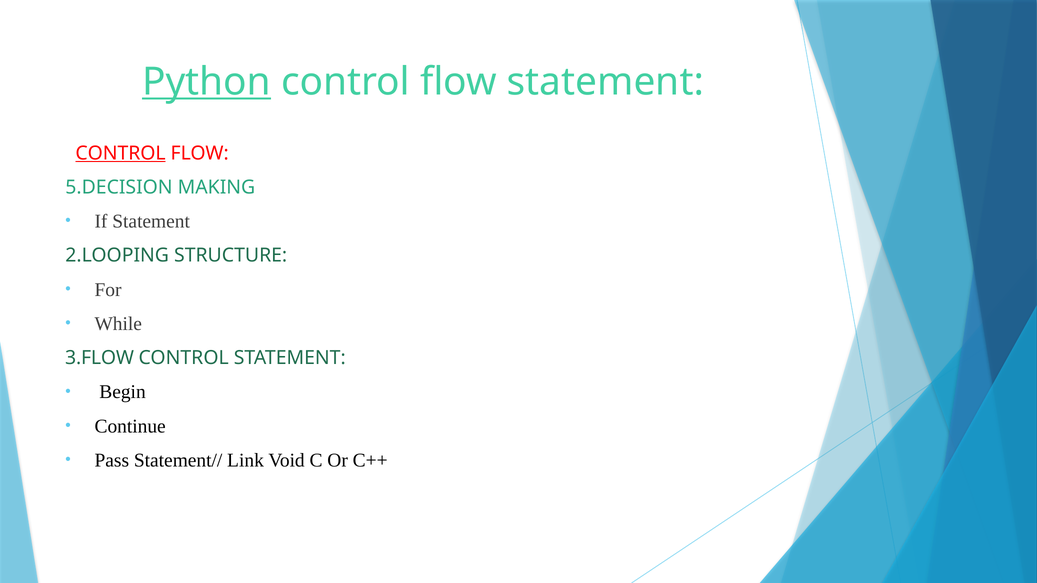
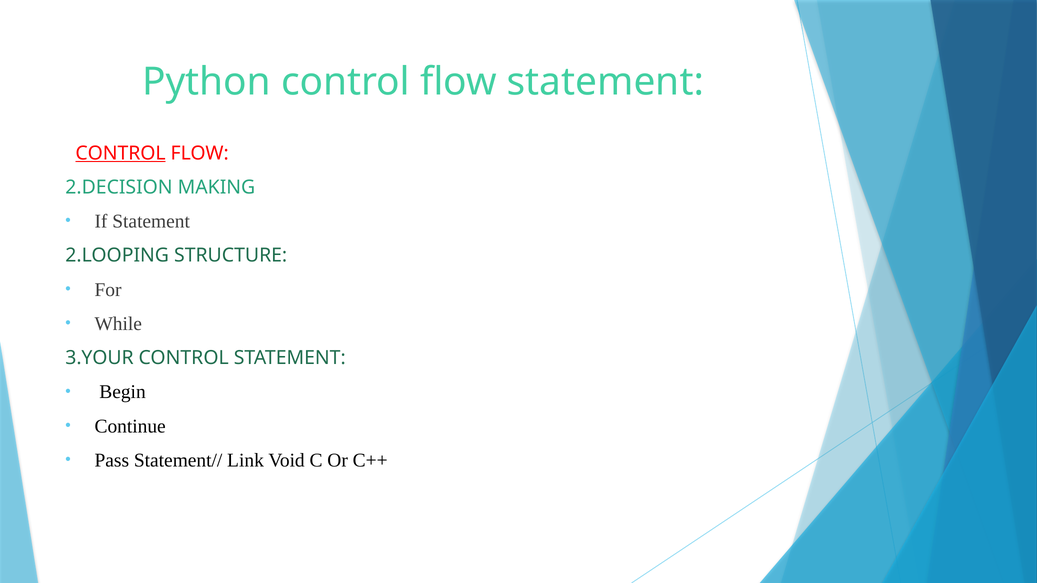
Python underline: present -> none (206, 82)
5.DECISION: 5.DECISION -> 2.DECISION (119, 187)
3.FLOW: 3.FLOW -> 3.YOUR (100, 358)
